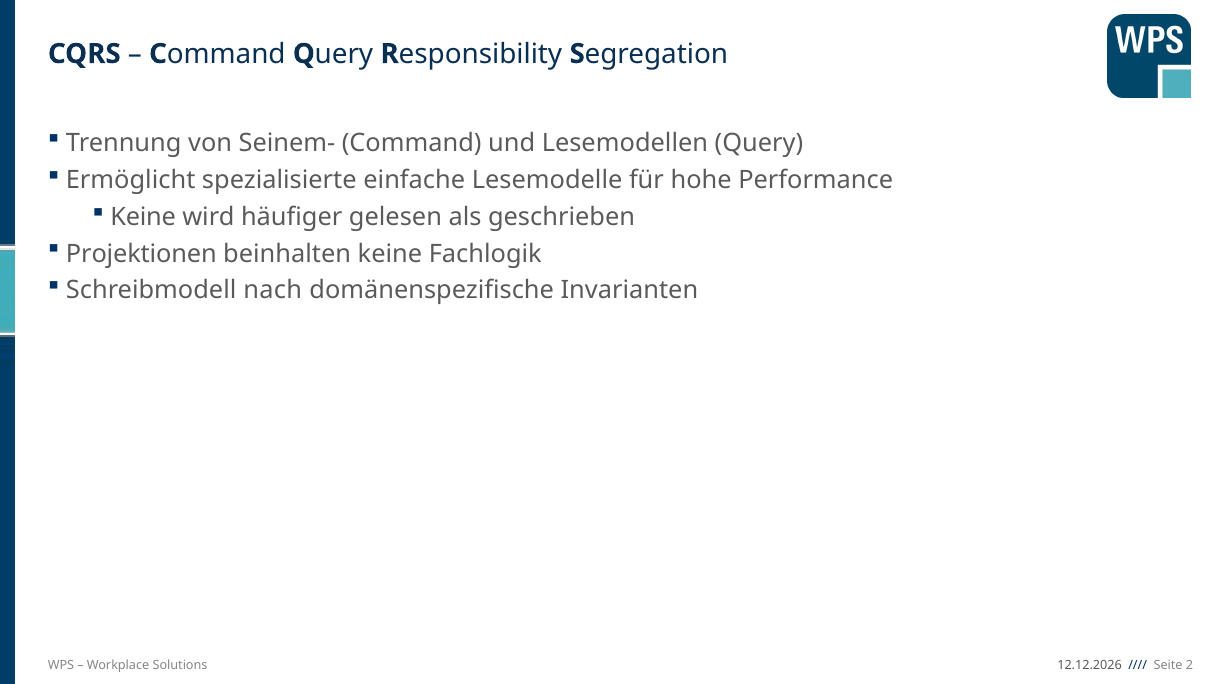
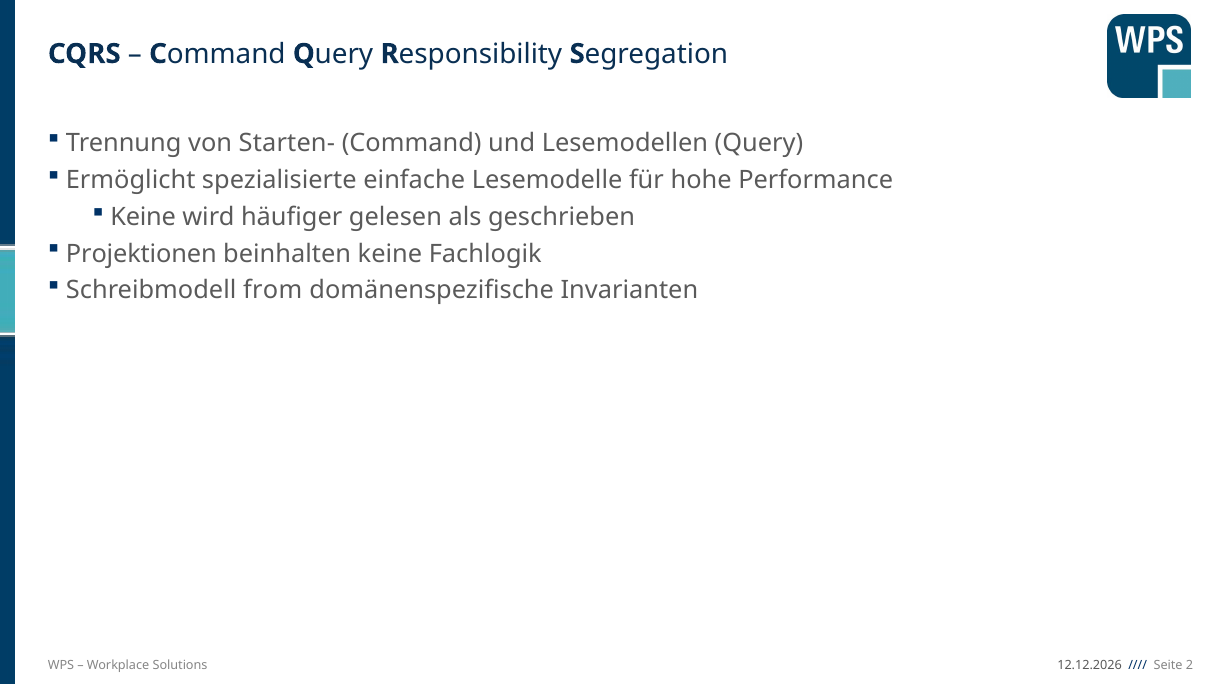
Seinem-: Seinem- -> Starten- (287, 144)
nach: nach -> from (273, 291)
